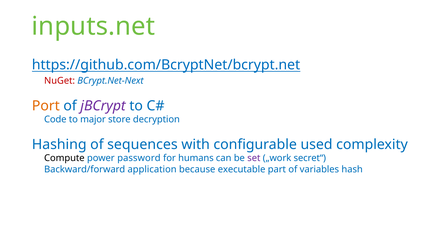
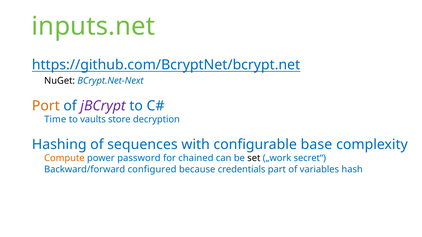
NuGet colour: red -> black (60, 81)
Code: Code -> Time (55, 120)
major: major -> vaults (93, 120)
used: used -> base (316, 145)
Compute colour: black -> orange (64, 158)
humans: humans -> chained (196, 158)
set colour: purple -> black (254, 158)
application: application -> configured (152, 170)
executable: executable -> credentials (242, 170)
